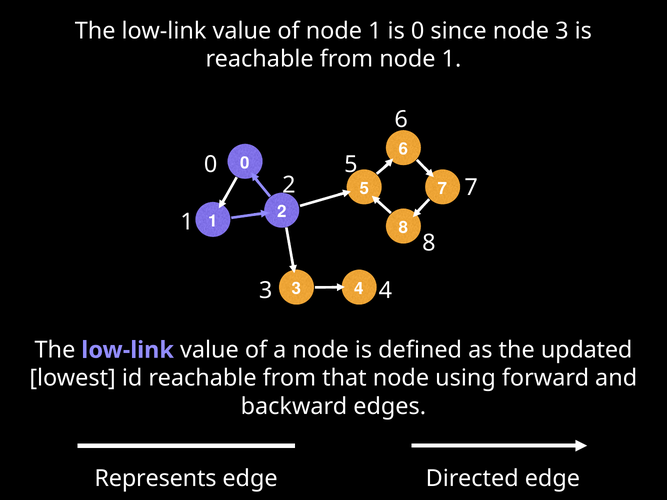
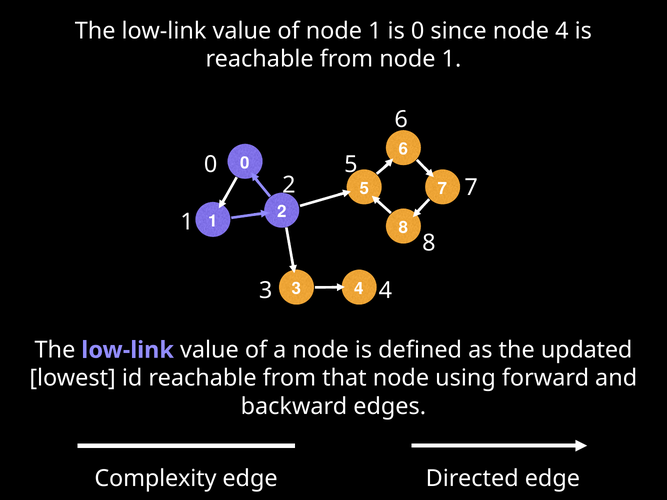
3: 3 -> 4 (562, 31)
Represents: Represents -> Complexity (155, 479)
